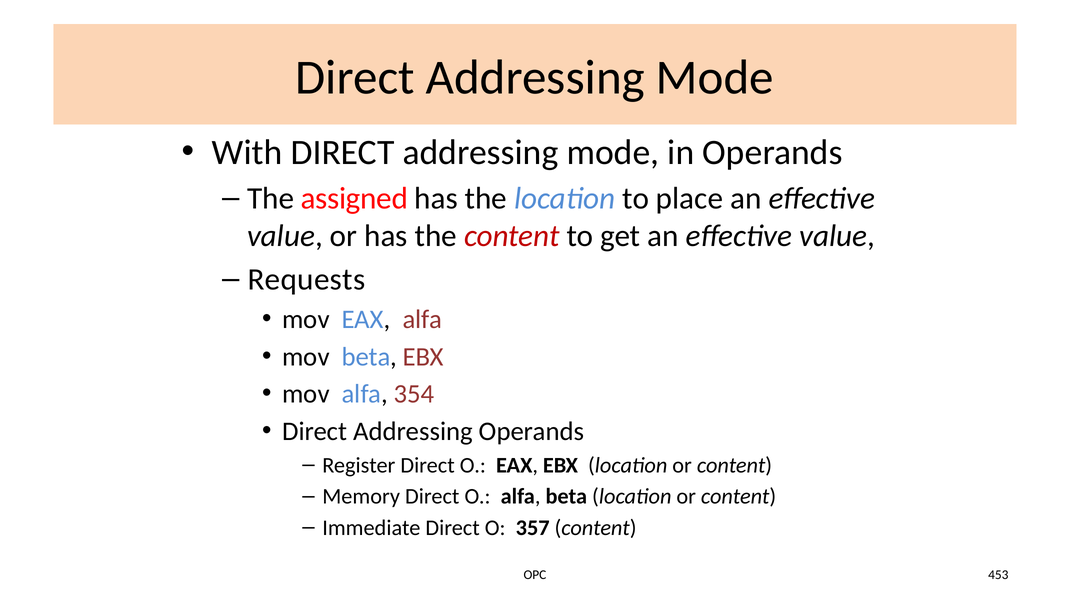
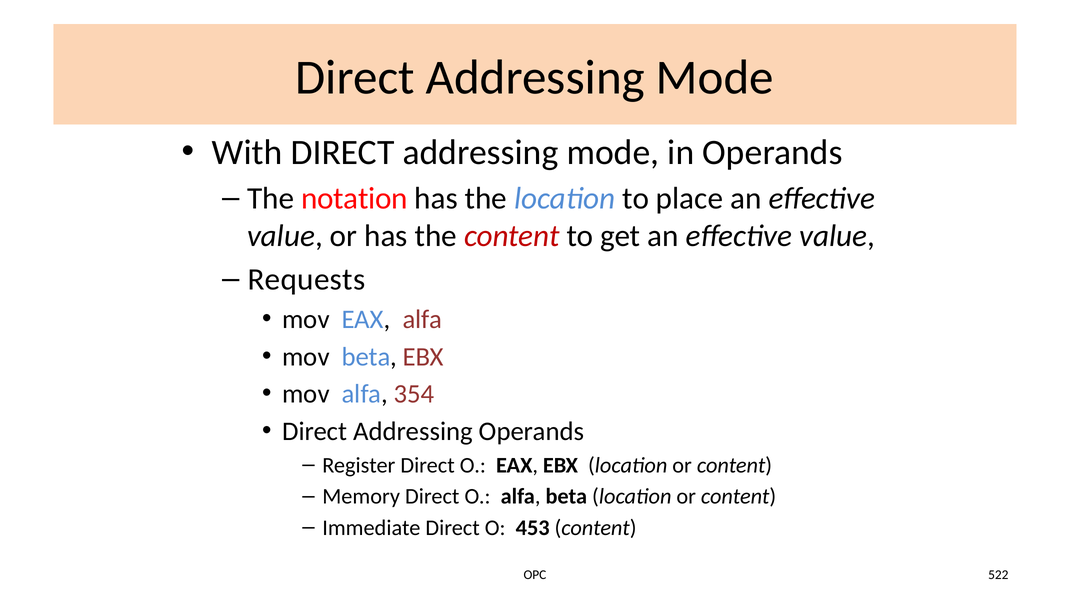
assigned: assigned -> notation (354, 198)
357: 357 -> 453 (533, 528)
453: 453 -> 522 (998, 575)
